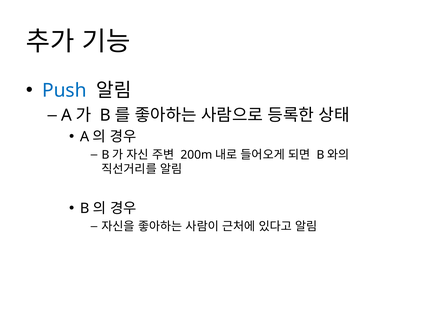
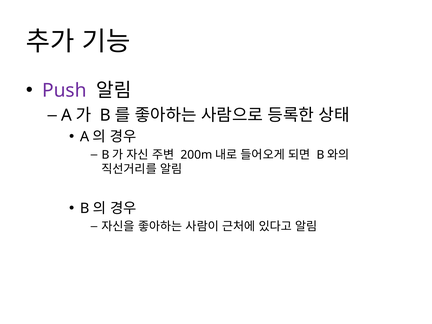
Push colour: blue -> purple (64, 91)
